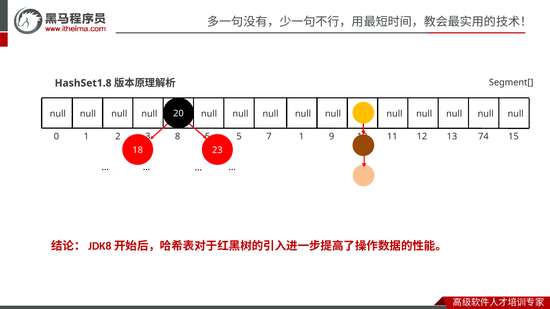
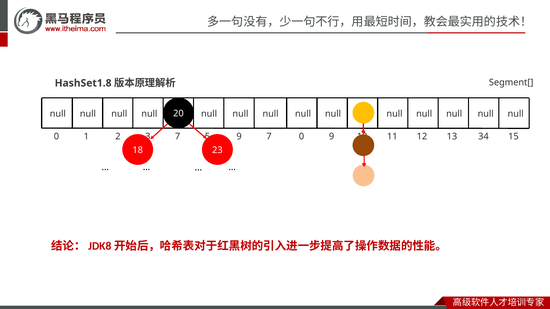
8: 8 -> 7 (178, 136)
5: 5 -> 9 (239, 136)
7 1: 1 -> 0 (302, 136)
74: 74 -> 34 (483, 136)
